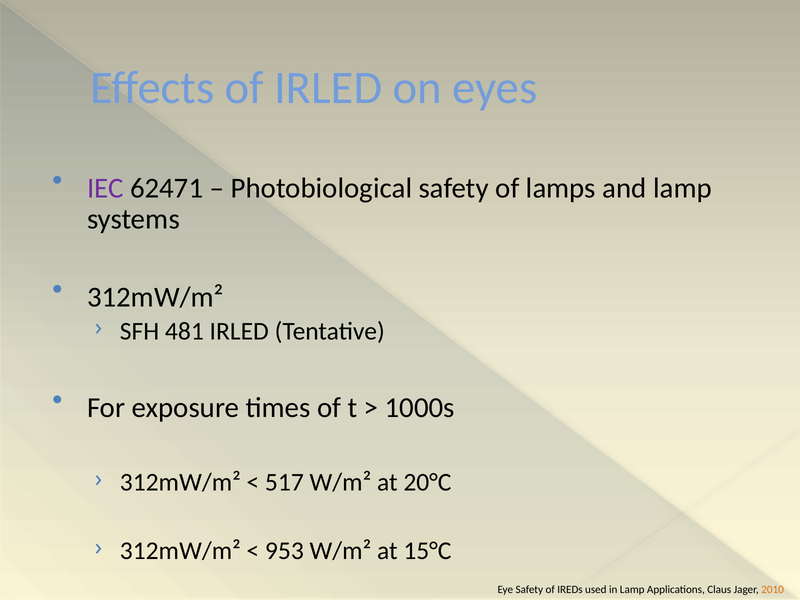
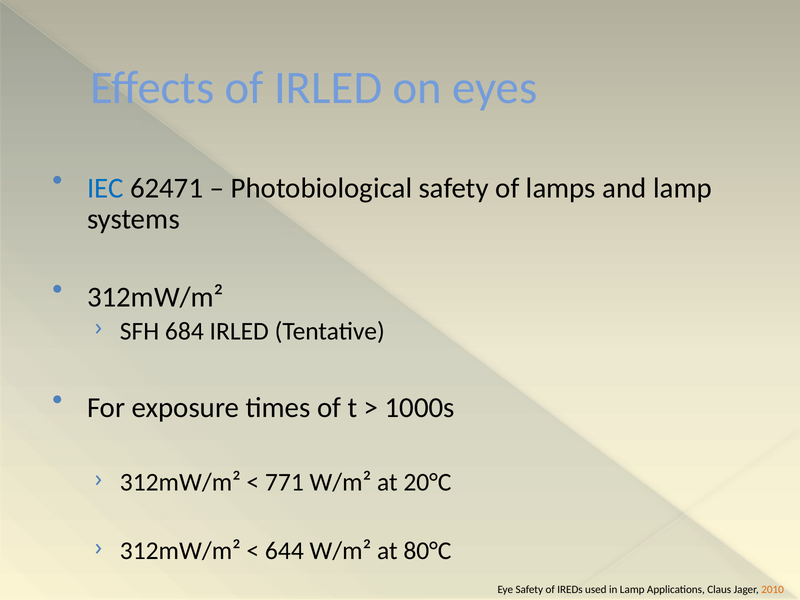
IEC colour: purple -> blue (105, 188)
481: 481 -> 684 (184, 331)
517: 517 -> 771 (284, 482)
953: 953 -> 644 (284, 551)
15°C: 15°C -> 80°C (427, 551)
